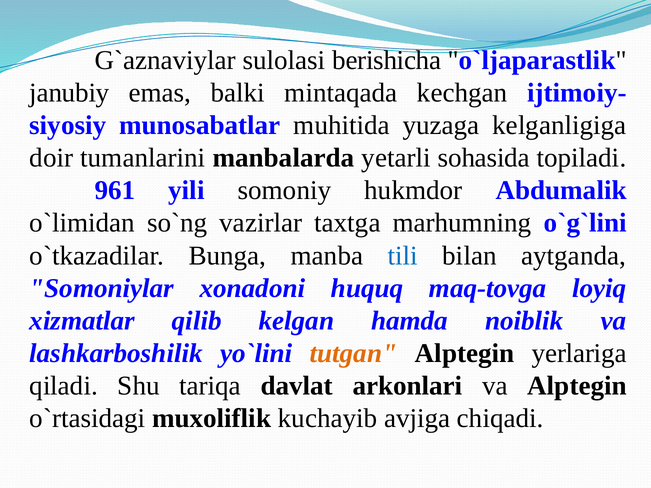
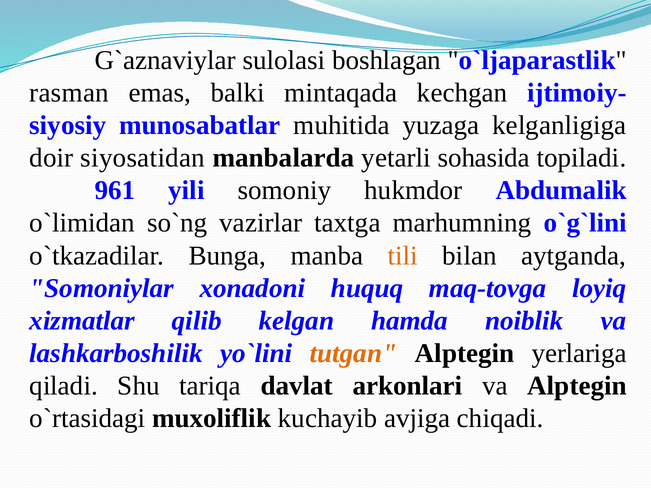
bеrishicha: bеrishicha -> boshlagan (387, 60)
janubiy: janubiy -> rasman (69, 93)
tumanlarini: tumanlarini -> siyosatidan (143, 158)
tili colour: blue -> orange (403, 256)
